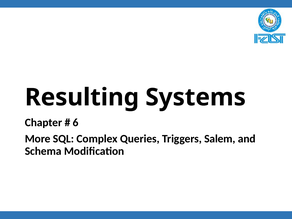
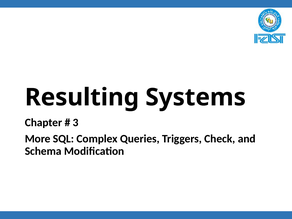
6: 6 -> 3 (76, 123)
Salem: Salem -> Check (220, 139)
